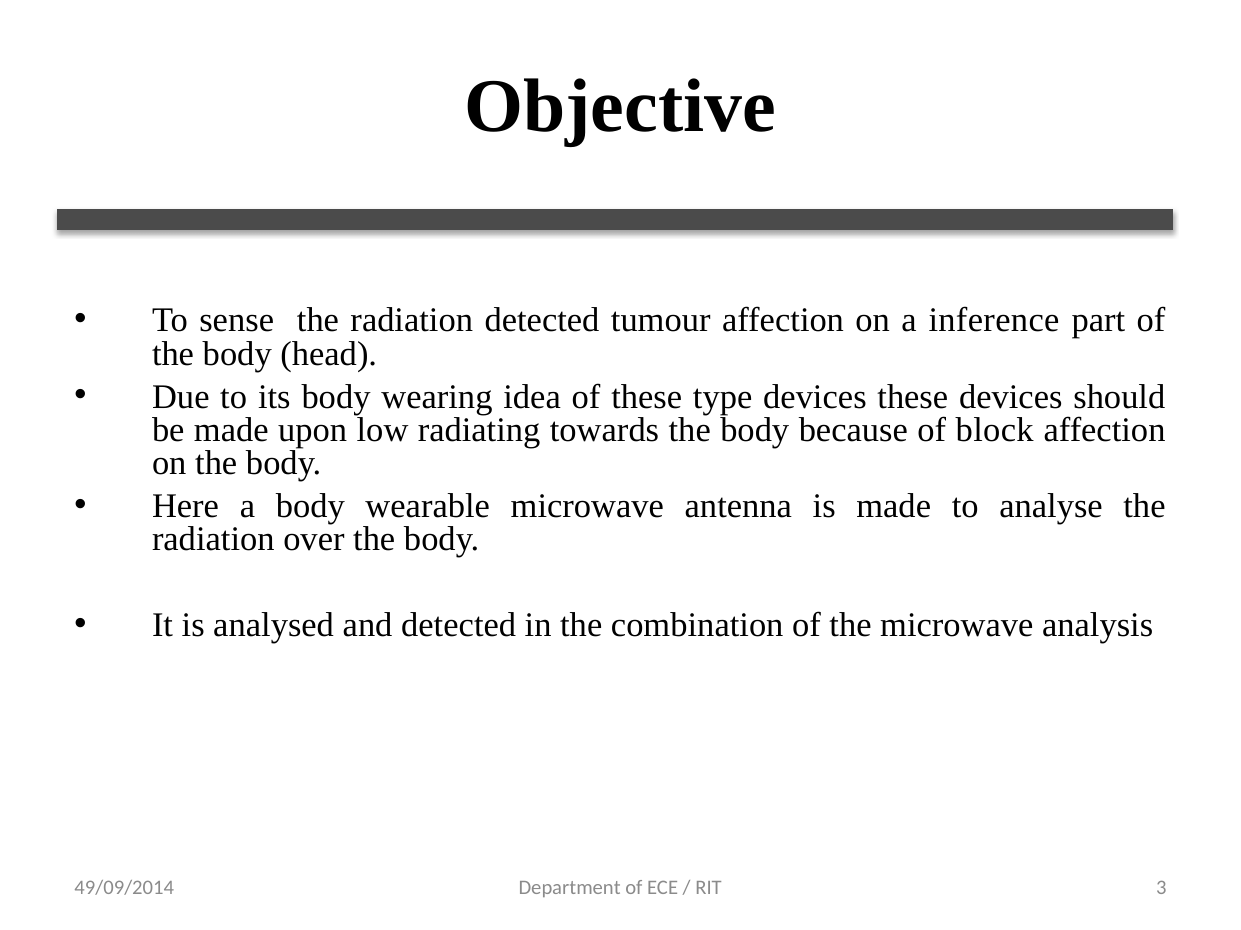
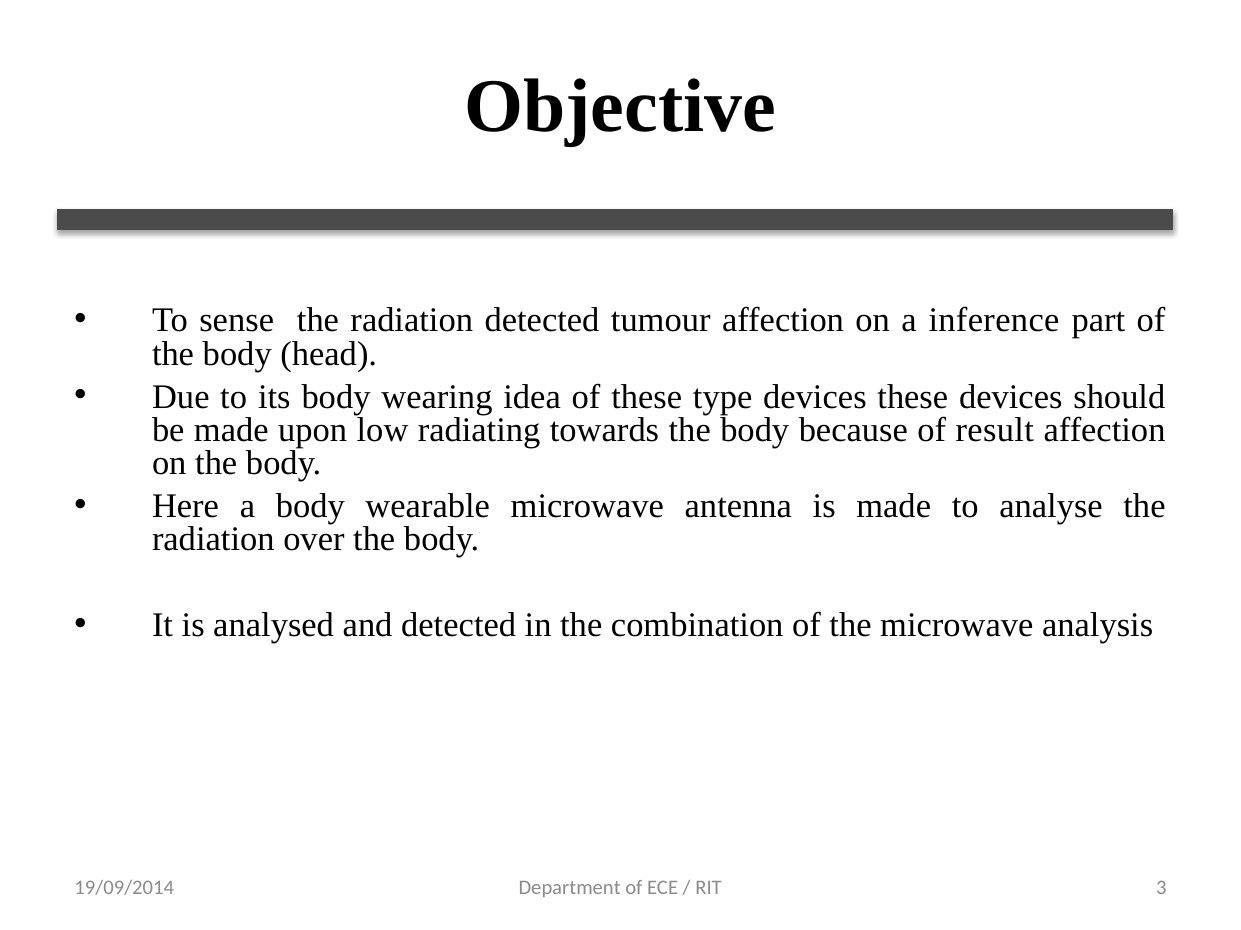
block: block -> result (995, 430)
49/09/2014: 49/09/2014 -> 19/09/2014 (124, 889)
